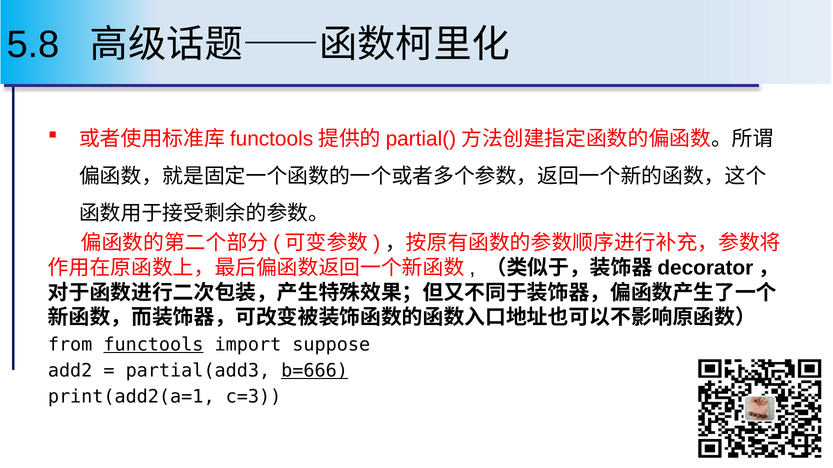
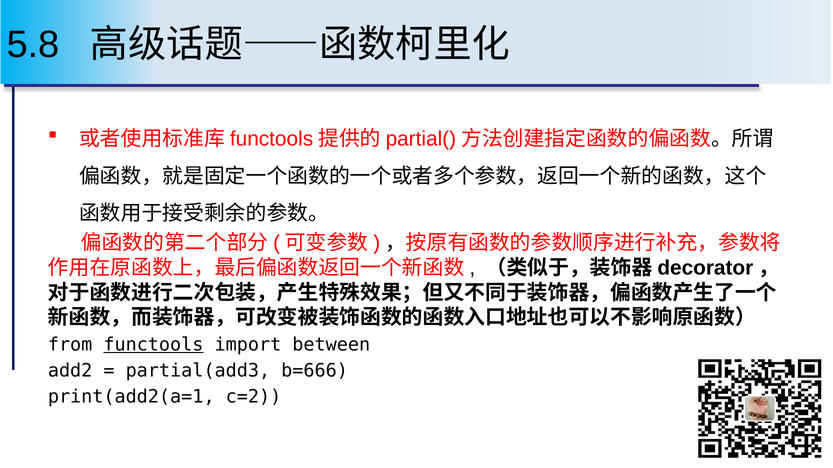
suppose: suppose -> between (331, 345)
b=666 underline: present -> none (315, 371)
c=3: c=3 -> c=2 (253, 397)
